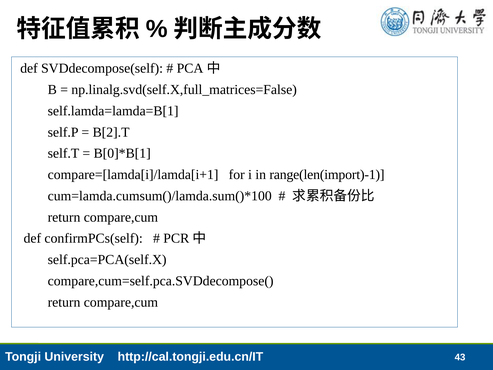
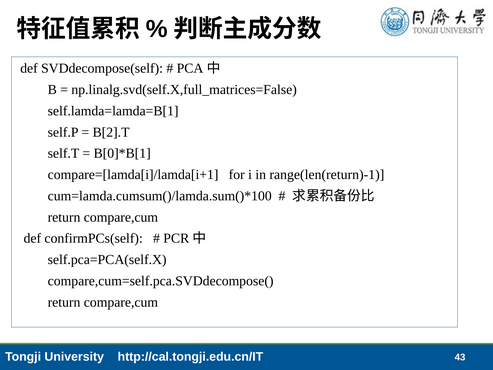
range(len(import)-1: range(len(import)-1 -> range(len(return)-1 (327, 175)
